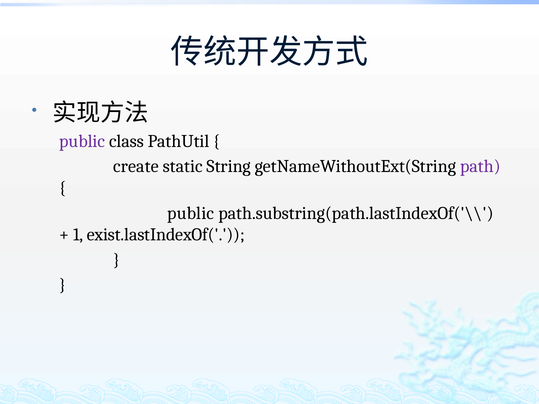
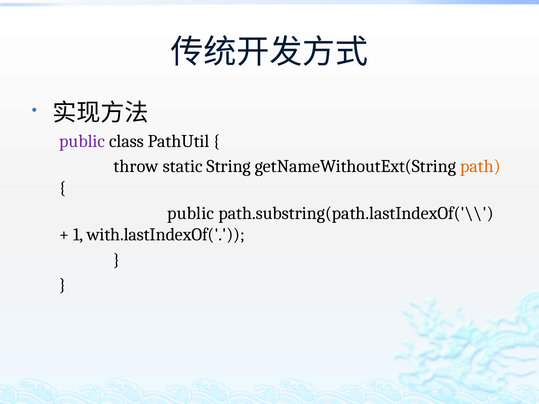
create: create -> throw (136, 167)
path colour: purple -> orange (480, 167)
exist.lastIndexOf(: exist.lastIndexOf( -> with.lastIndexOf( (166, 235)
